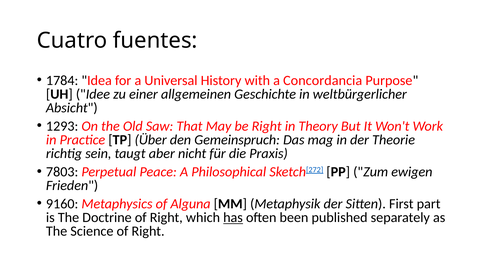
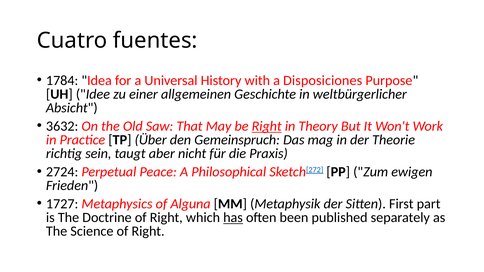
Concordancia: Concordancia -> Disposiciones (323, 81)
1293: 1293 -> 3632 (62, 126)
Right underline: none -> present (267, 126)
7803: 7803 -> 2724 (62, 172)
9160: 9160 -> 1727 (62, 204)
